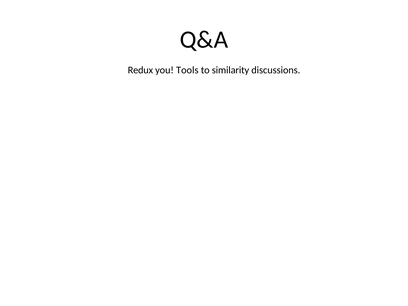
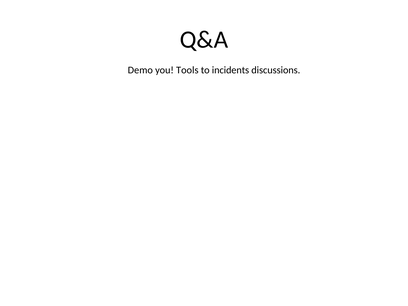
Redux: Redux -> Demo (140, 70)
similarity: similarity -> incidents (231, 70)
